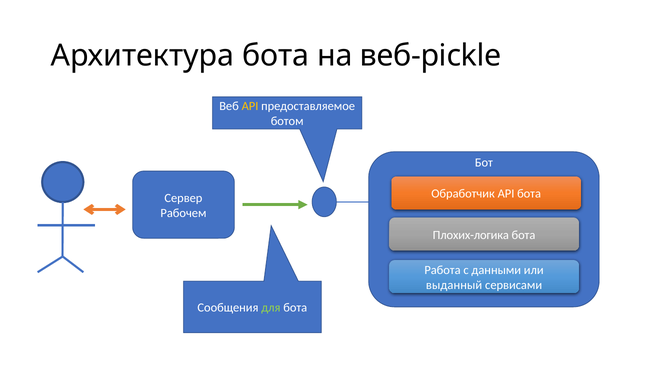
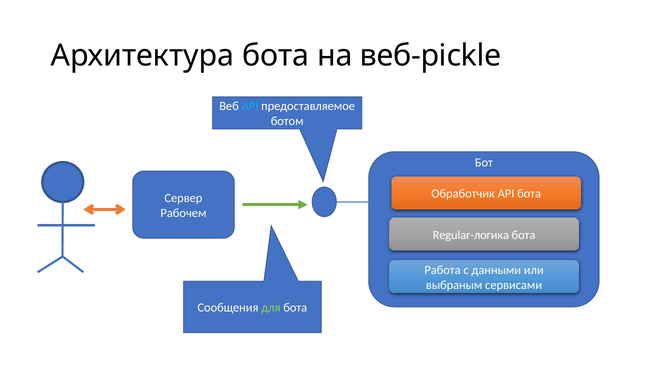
API colour: yellow -> light blue (250, 106)
Плохих-логика: Плохих-логика -> Regular-логика (471, 235)
выданный: выданный -> выбраным (454, 285)
